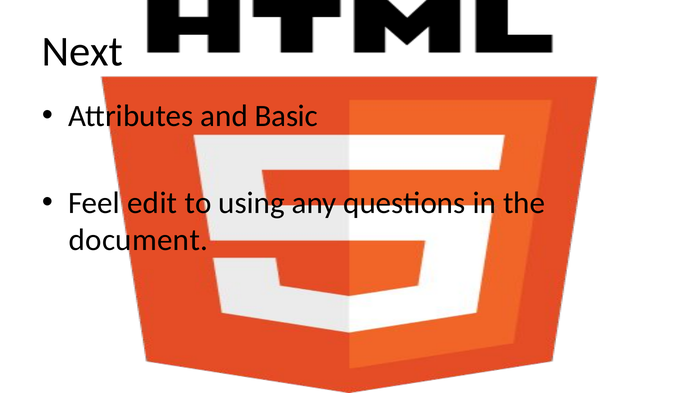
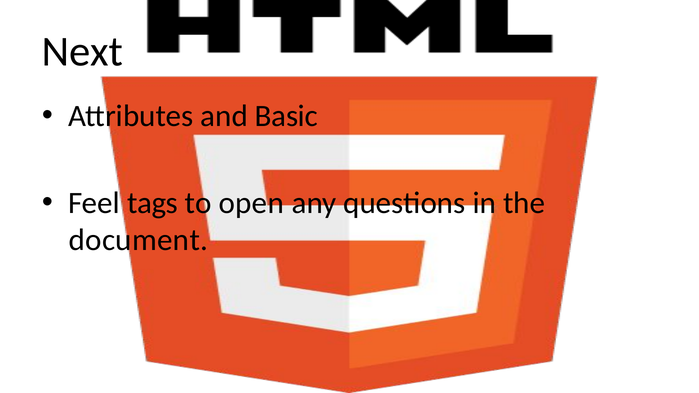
edit: edit -> tags (153, 203)
using: using -> open (251, 203)
